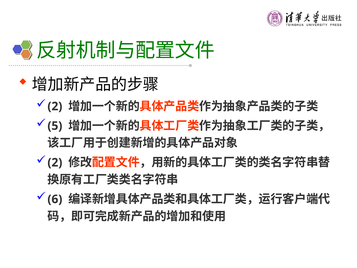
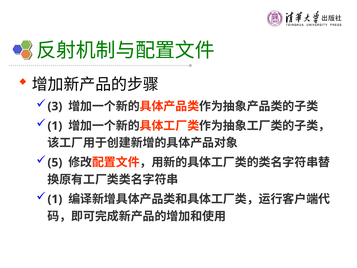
2: 2 -> 3 (55, 106)
5: 5 -> 1 (55, 126)
2: 2 -> 5 (55, 162)
6: 6 -> 1 (55, 199)
